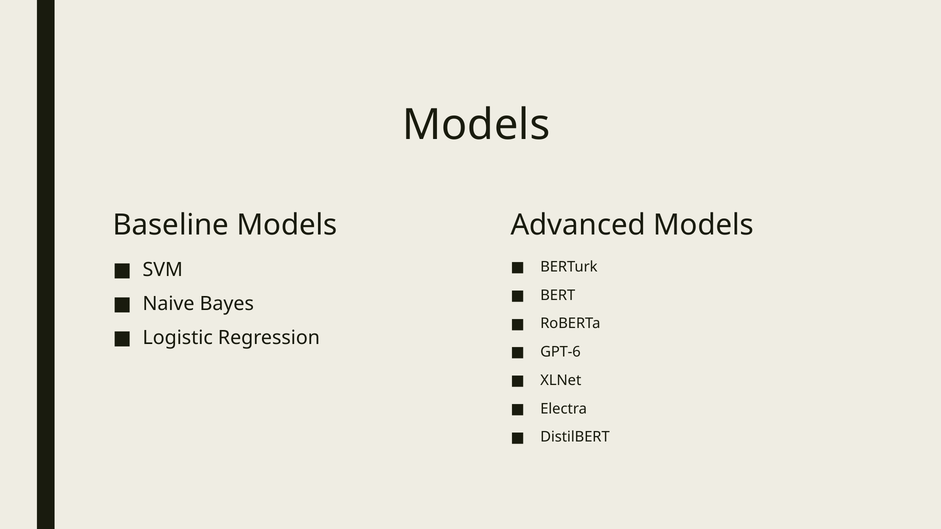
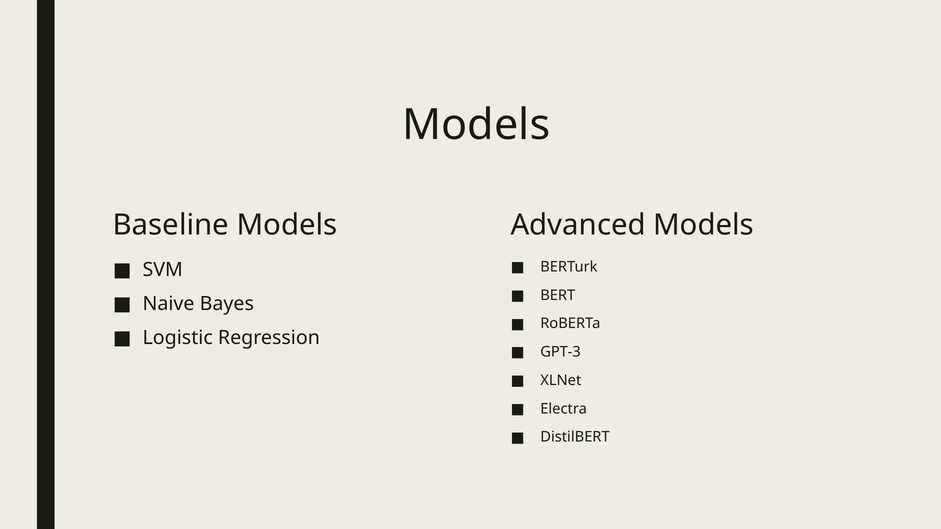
GPT-6: GPT-6 -> GPT-3 (561, 352)
